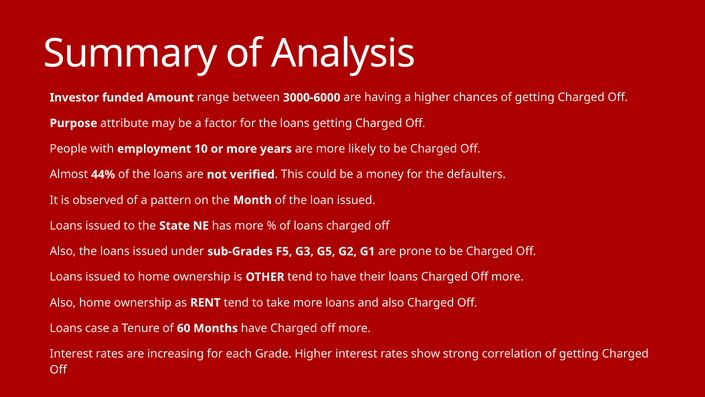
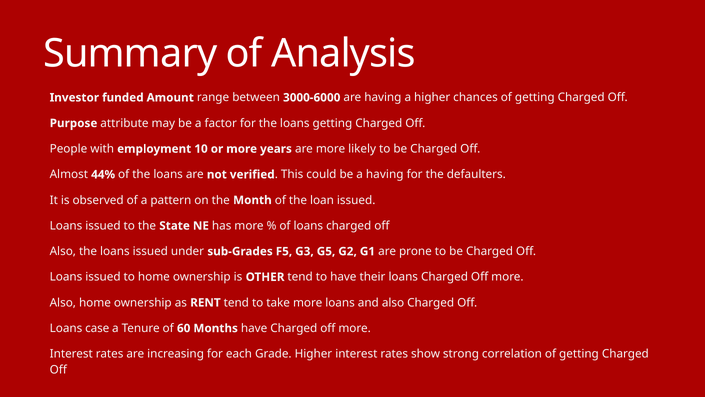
a money: money -> having (385, 174)
